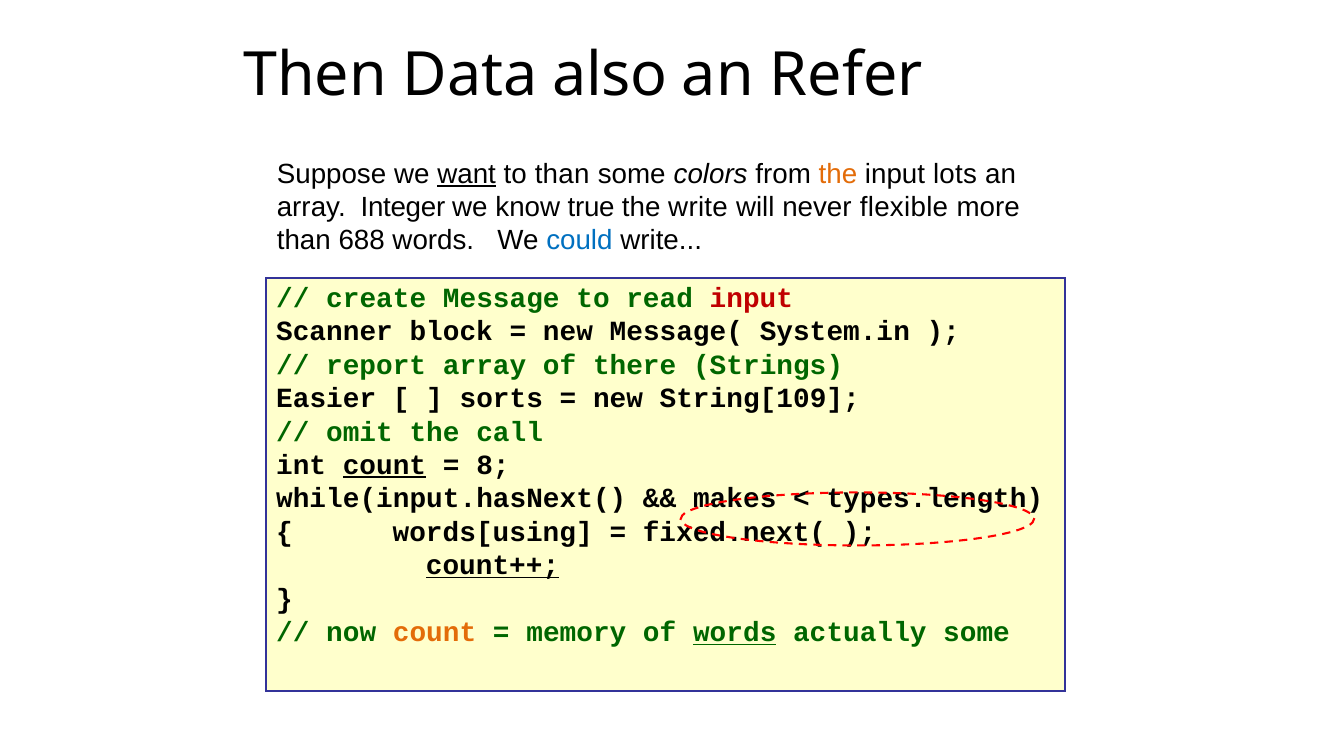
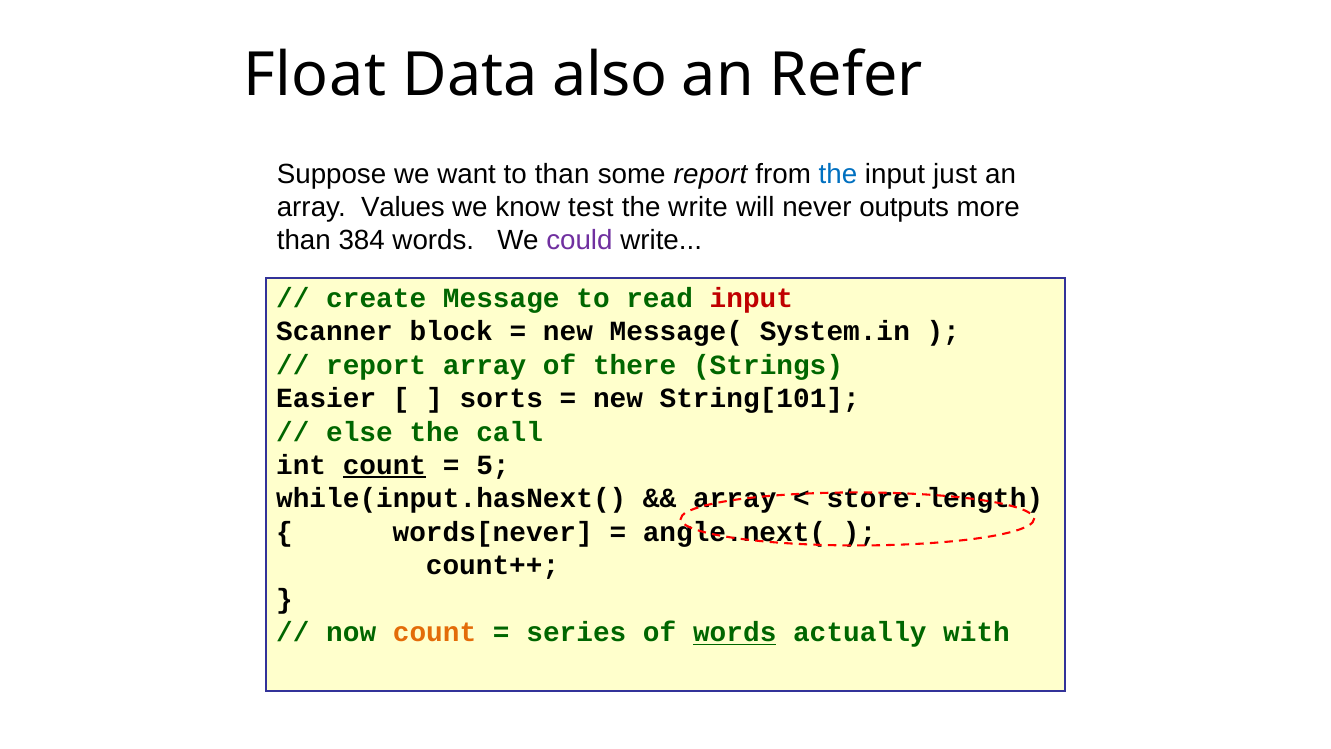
Then: Then -> Float (315, 75)
want underline: present -> none (467, 174)
some colors: colors -> report (711, 174)
the colour: orange -> blue (838, 174)
lots: lots -> just (955, 174)
Integer: Integer -> Values (403, 207)
true: true -> test (591, 207)
flexible: flexible -> outputs (904, 207)
688: 688 -> 384 (362, 241)
could colour: blue -> purple (579, 241)
String[109: String[109 -> String[101 (760, 398)
omit: omit -> else (359, 432)
8: 8 -> 5 (493, 465)
makes: makes -> array (735, 499)
types.length: types.length -> store.length (935, 499)
words[using: words[using -> words[never (493, 532)
fixed.next(: fixed.next( -> angle.next( (734, 532)
count++ underline: present -> none (493, 565)
memory: memory -> series (576, 632)
actually some: some -> with (977, 632)
